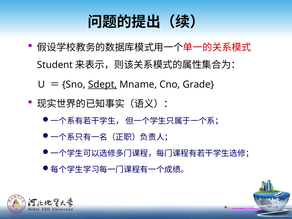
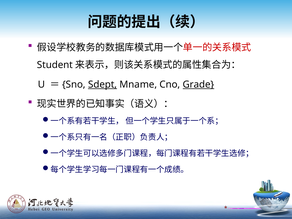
Grade underline: none -> present (199, 84)
